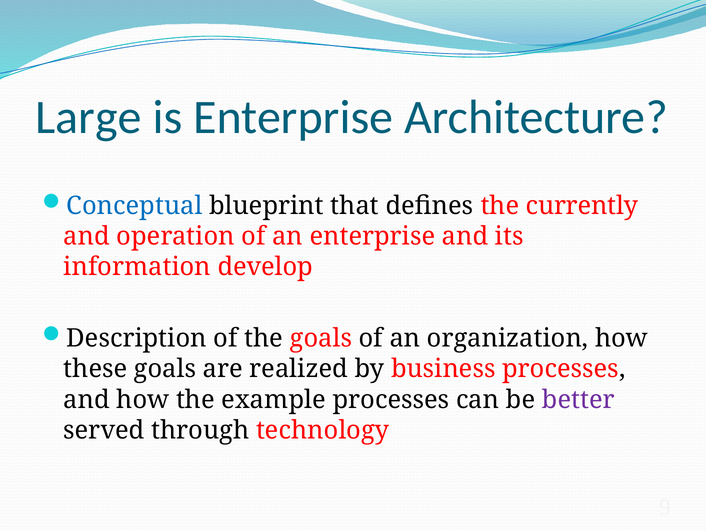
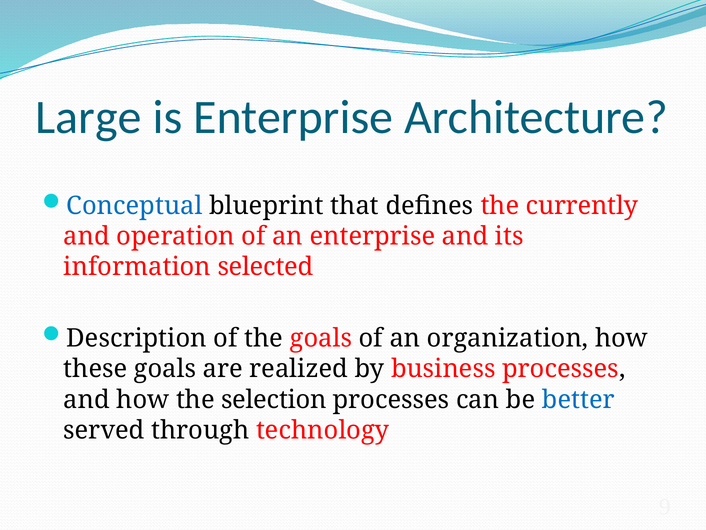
develop: develop -> selected (265, 267)
example: example -> selection (274, 399)
better colour: purple -> blue (578, 399)
